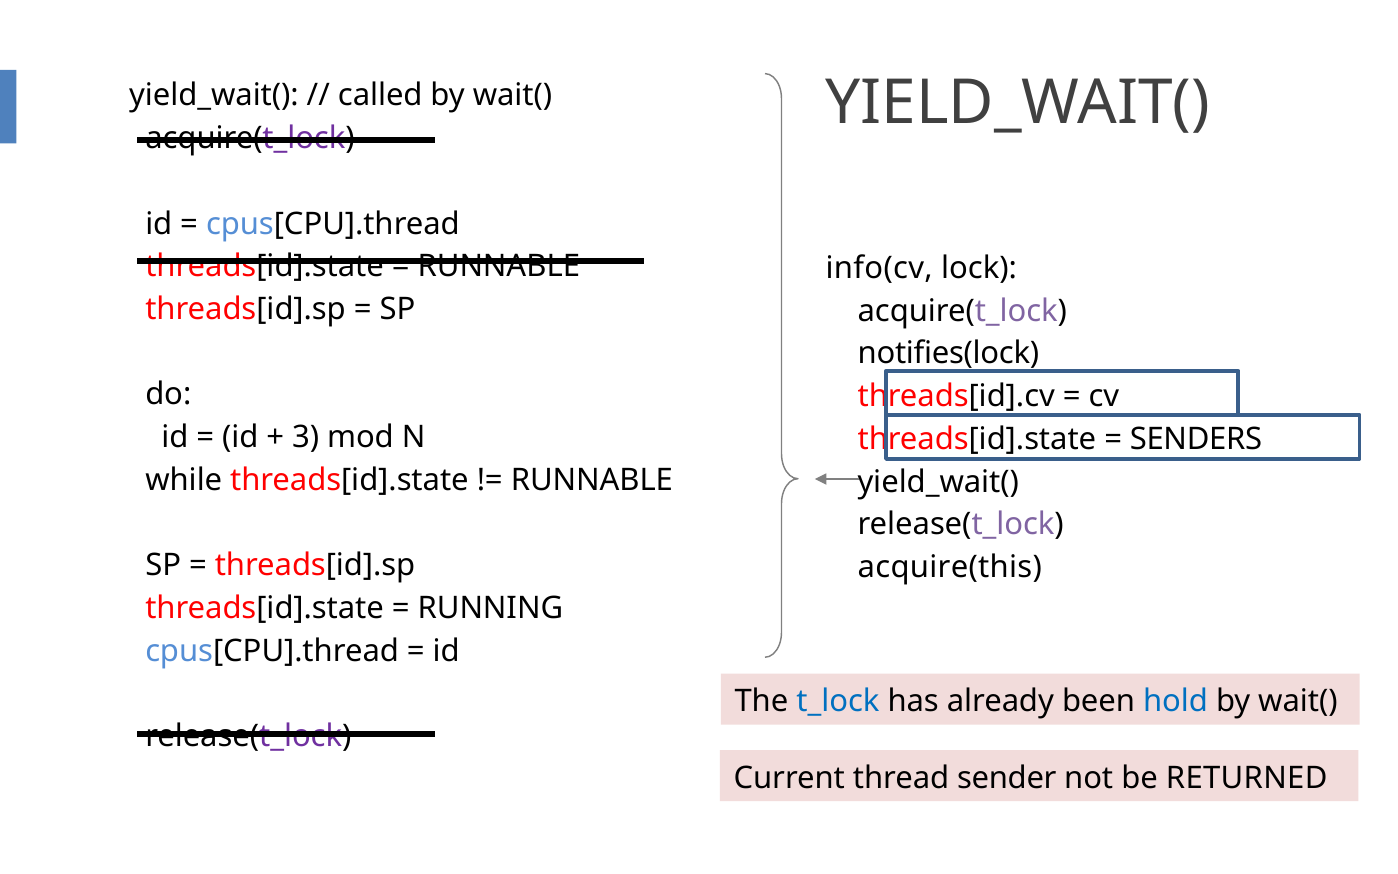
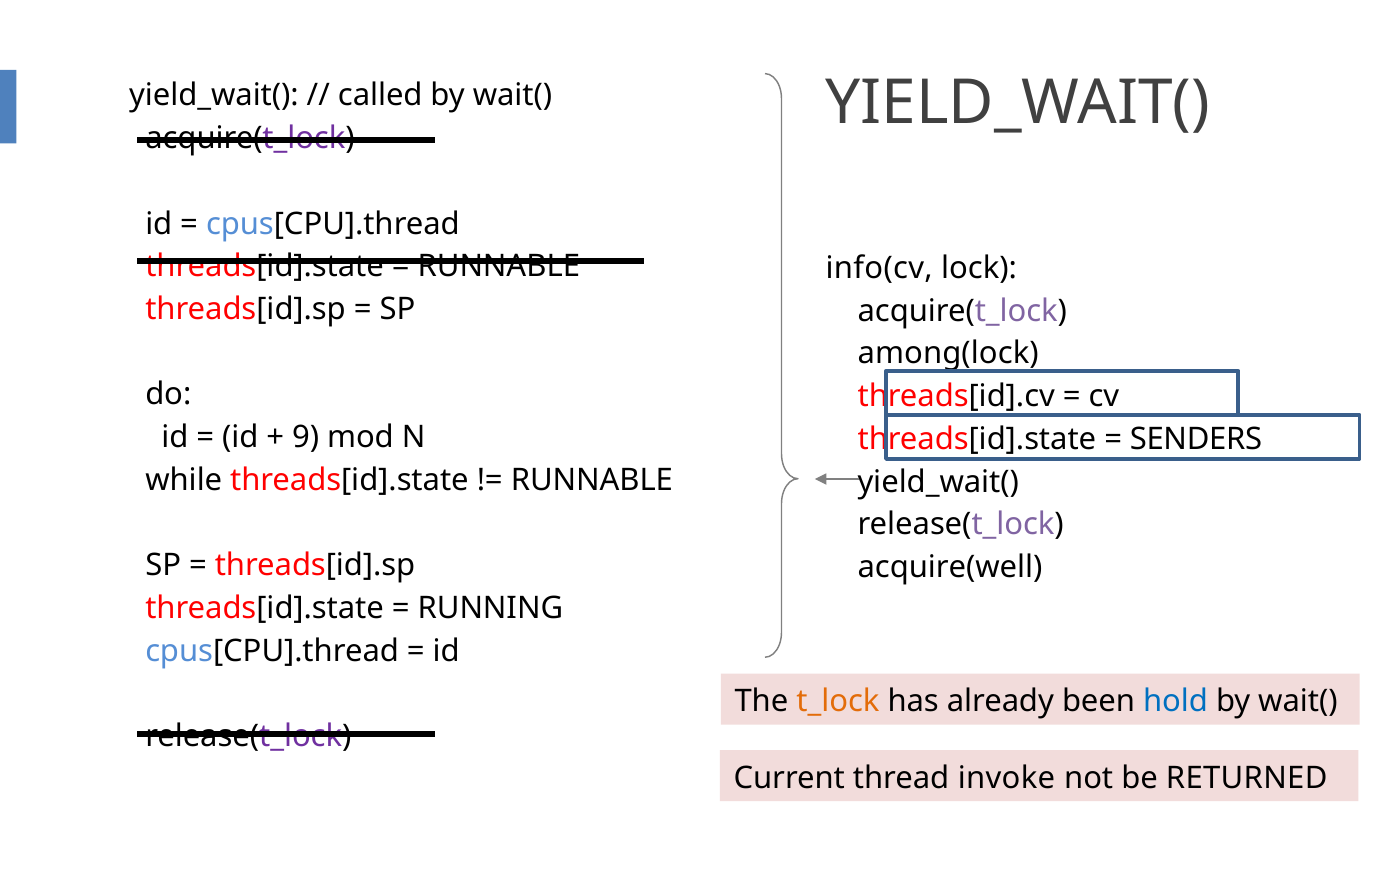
notifies(lock: notifies(lock -> among(lock (948, 354)
3: 3 -> 9 (306, 437)
acquire(this: acquire(this -> acquire(well (950, 567)
t_lock colour: blue -> orange (838, 701)
sender: sender -> invoke (1007, 778)
